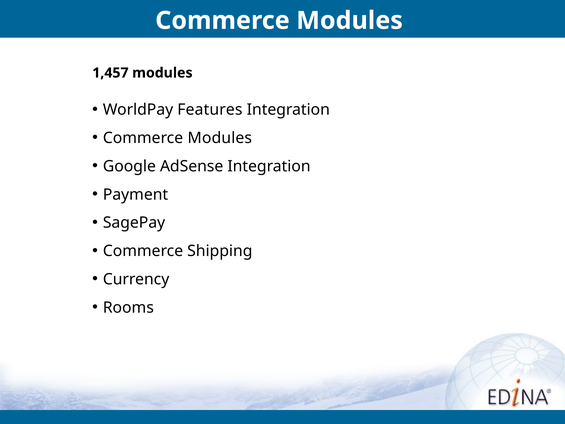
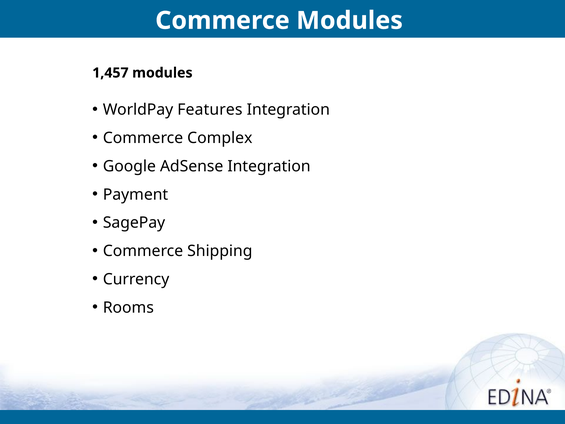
Modules: Modules -> Complex (220, 138)
